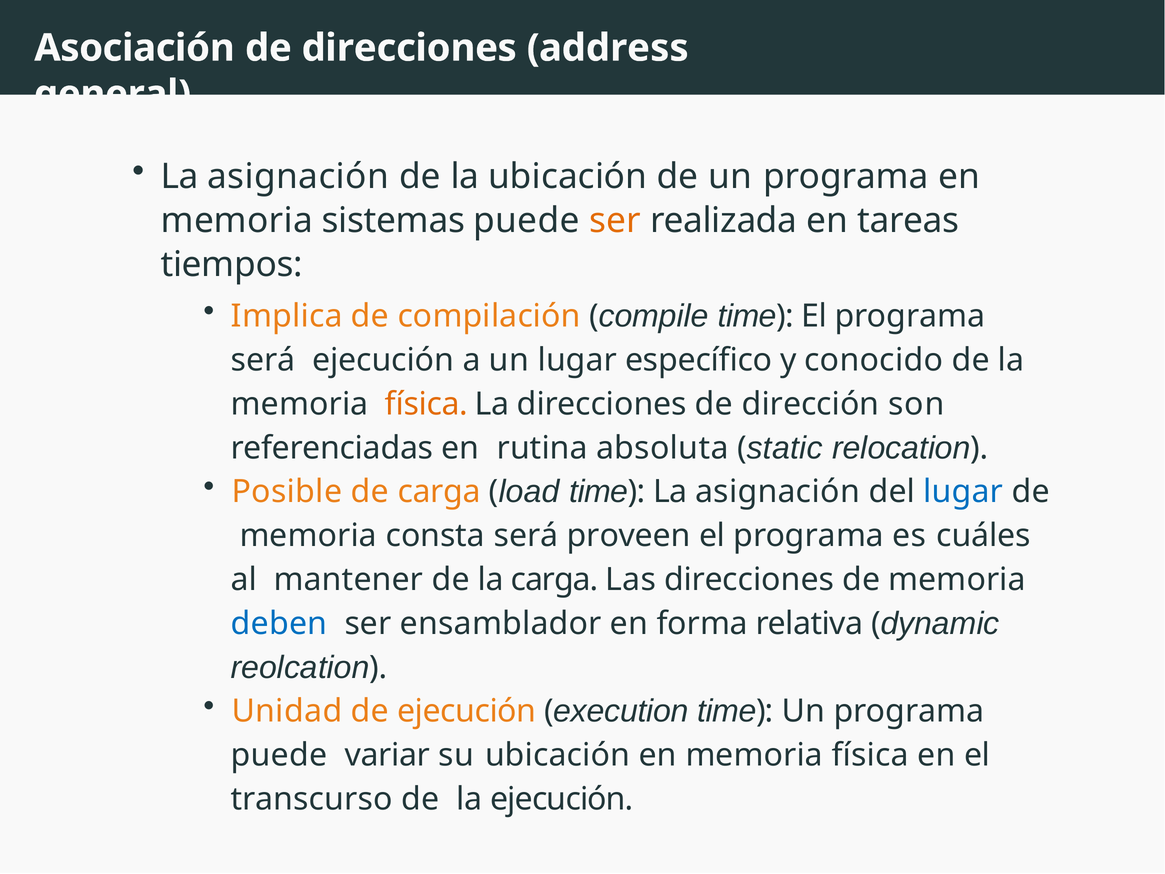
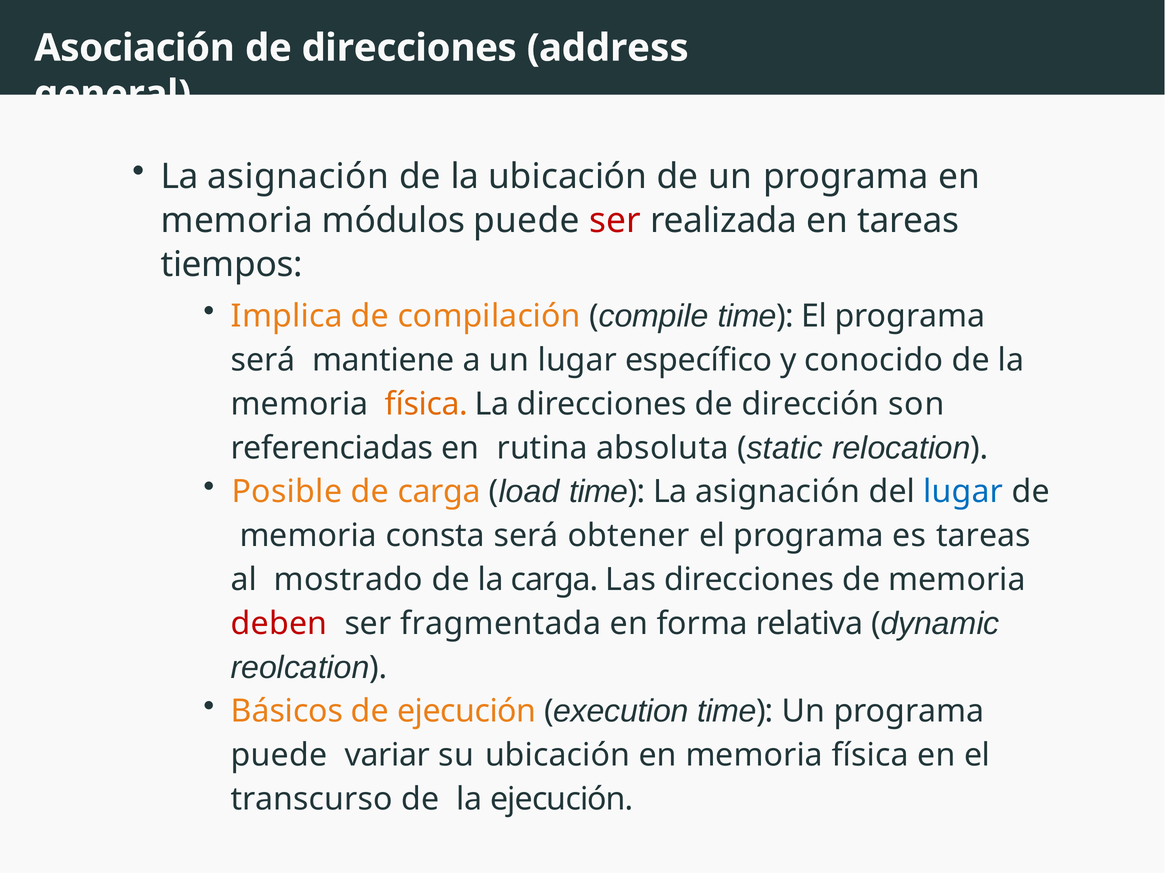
sistemas: sistemas -> módulos (393, 221)
ser colour: orange -> red (615, 221)
será ejecución: ejecución -> mantiene (383, 360)
proveen: proveen -> obtener (629, 536)
es cuáles: cuáles -> tareas (983, 536)
mantener: mantener -> mostrado (348, 580)
deben colour: blue -> red (279, 624)
ensamblador: ensamblador -> fragmentada (501, 624)
Unidad: Unidad -> Básicos (287, 712)
